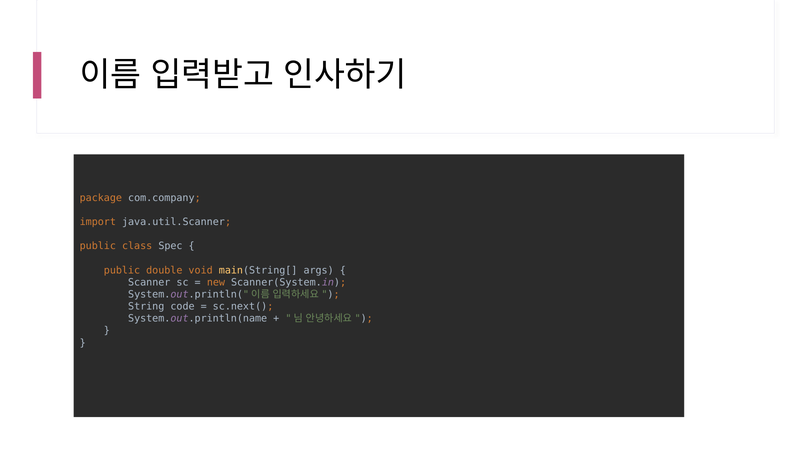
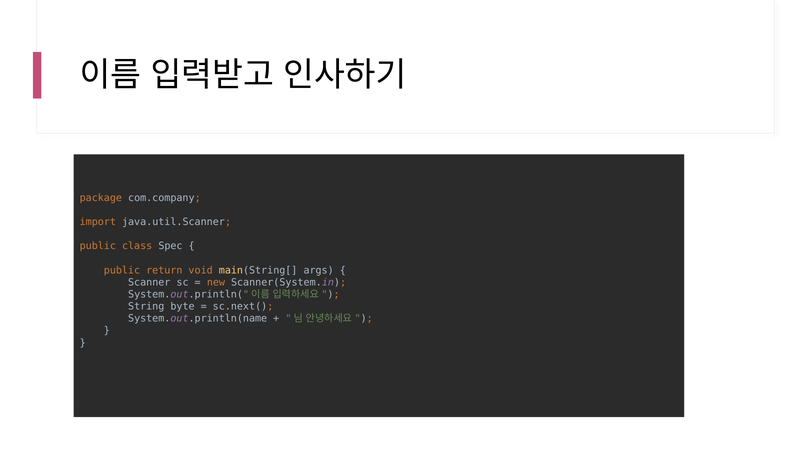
double: double -> return (164, 270)
code: code -> byte (183, 306)
